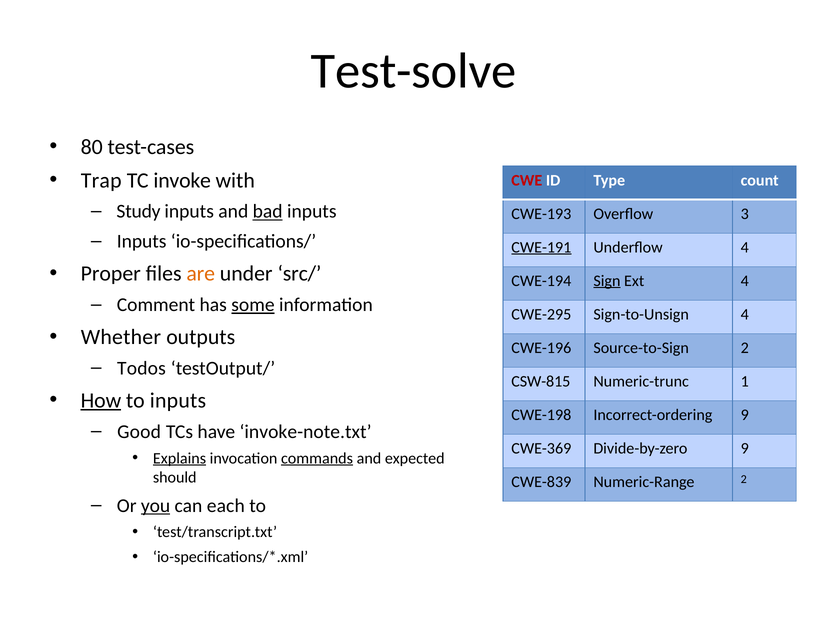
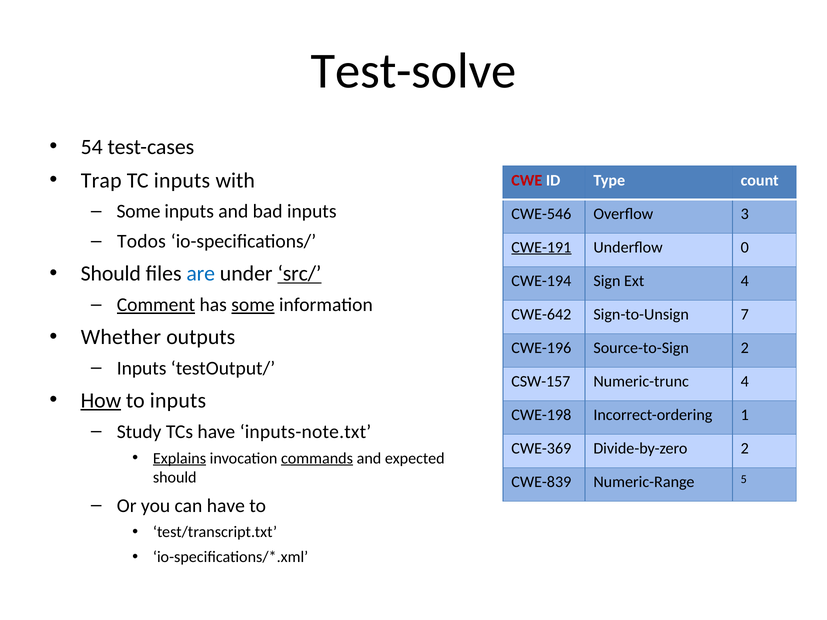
80: 80 -> 54 (92, 147)
TC invoke: invoke -> inputs (182, 181)
Study: Study -> Some (139, 212)
bad underline: present -> none (268, 212)
CWE-193: CWE-193 -> CWE-546 (541, 214)
Inputs: Inputs -> Todos (141, 241)
Underflow 4: 4 -> 0 (745, 247)
Proper: Proper -> Should (111, 274)
are colour: orange -> blue (201, 274)
src/ underline: none -> present (299, 274)
Sign underline: present -> none (607, 281)
Comment underline: none -> present (156, 305)
CWE-295: CWE-295 -> CWE-642 (541, 314)
Sign-to-Unsign 4: 4 -> 7 (745, 314)
Todos: Todos -> Inputs (142, 368)
CSW-815: CSW-815 -> CSW-157 (541, 382)
Numeric-trunc 1: 1 -> 4 (745, 382)
Incorrect-ordering 9: 9 -> 1 (745, 415)
Good: Good -> Study (139, 432)
invoke-note.txt: invoke-note.txt -> inputs-note.txt (305, 432)
Divide-by-zero 9: 9 -> 2 (745, 449)
Numeric-Range 2: 2 -> 5 (744, 480)
you underline: present -> none (156, 506)
can each: each -> have (226, 506)
